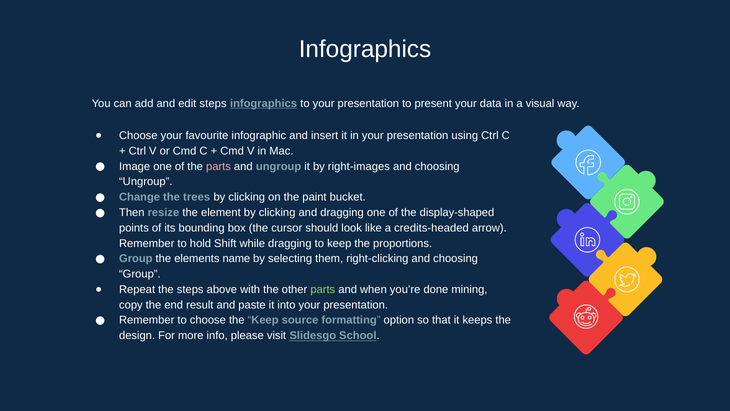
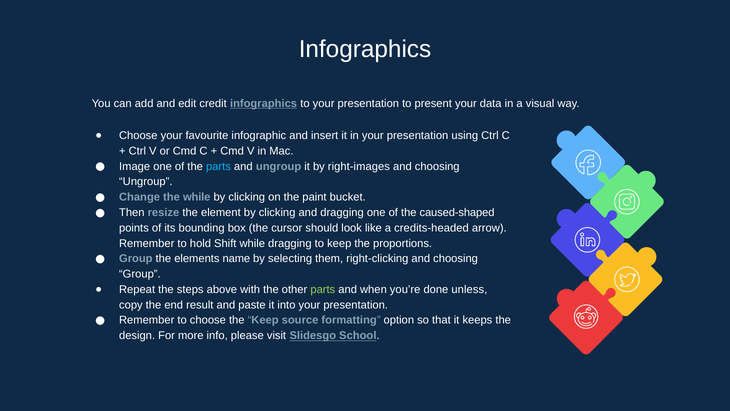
edit steps: steps -> credit (213, 103)
parts colour: pink -> light blue (218, 166)
the trees: trees -> while (197, 197)
display-shaped: display-shaped -> caused-shaped (457, 212)
mining: mining -> unless (469, 289)
